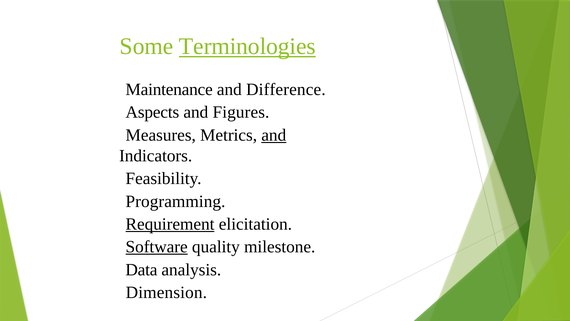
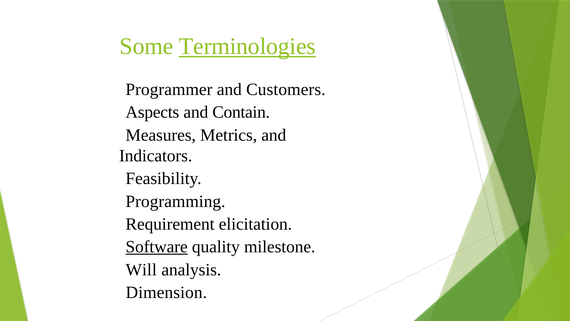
Maintenance: Maintenance -> Programmer (169, 89)
Difference: Difference -> Customers (286, 89)
Figures: Figures -> Contain (241, 112)
and underline: present -> none (274, 135)
Requirement underline: present -> none (170, 224)
Data: Data -> Will (141, 269)
